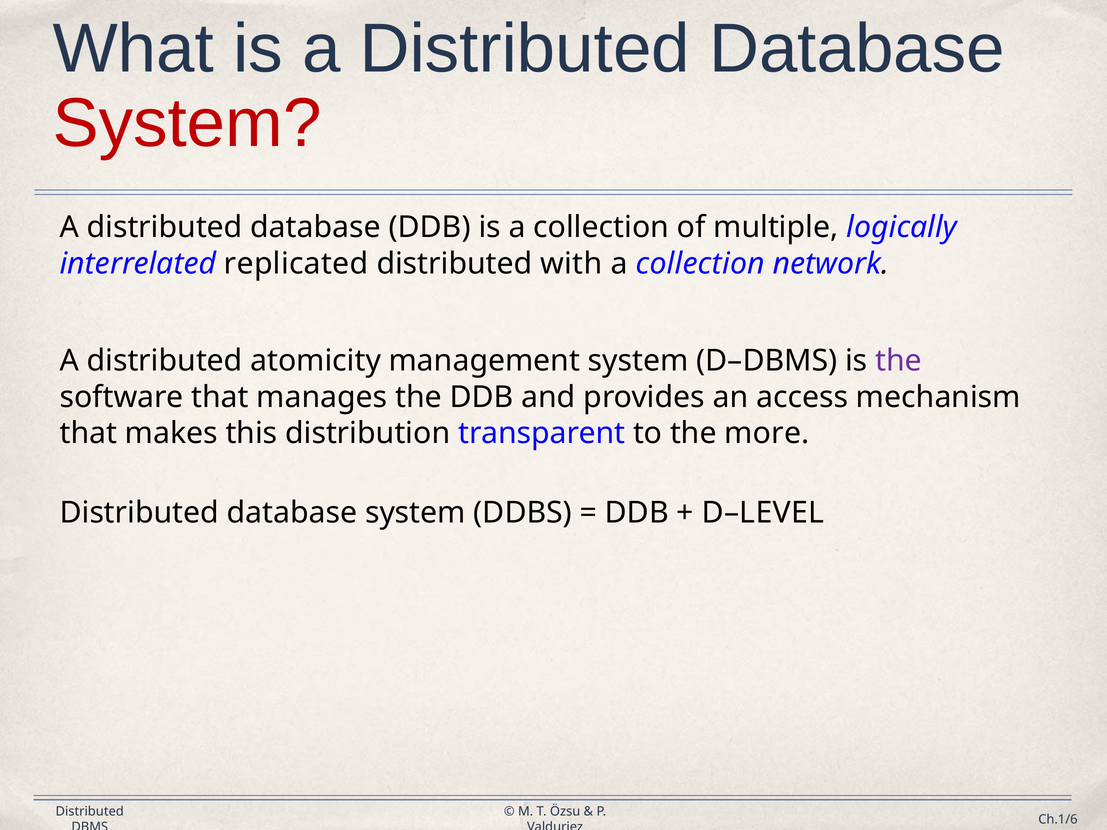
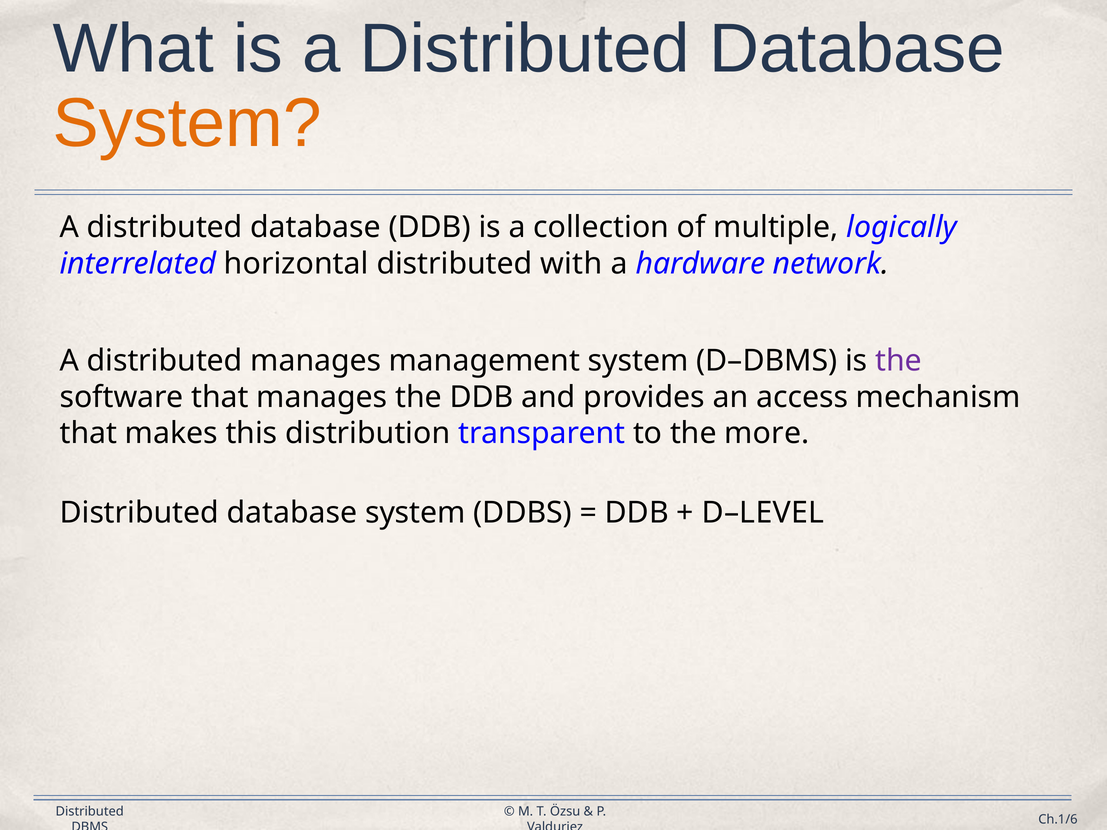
System colour: red -> orange (187, 124)
replicated: replicated -> horizontal (296, 264)
collection: collection -> hardware (700, 264)
distributed atomicity: atomicity -> manages (316, 361)
